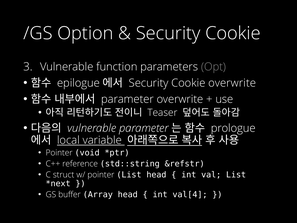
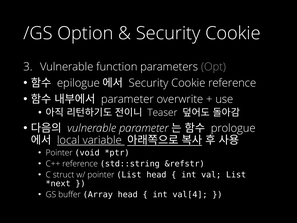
Cookie overwrite: overwrite -> reference (232, 83)
